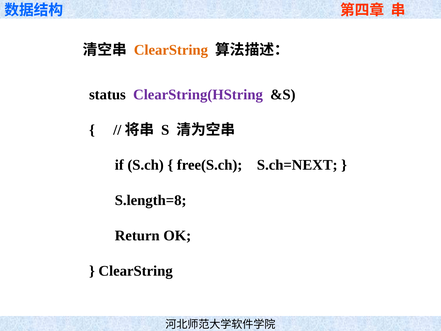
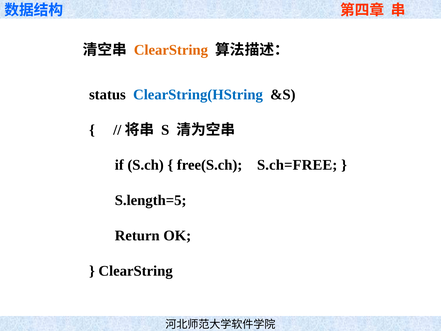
ClearString(HString colour: purple -> blue (198, 94)
S.ch=NEXT: S.ch=NEXT -> S.ch=FREE (297, 165)
S.length=8: S.length=8 -> S.length=5 (151, 200)
